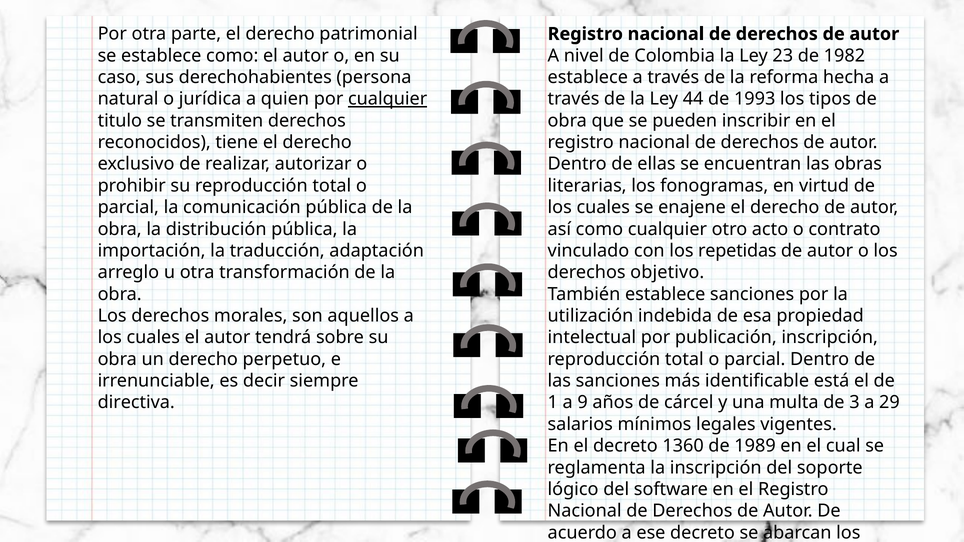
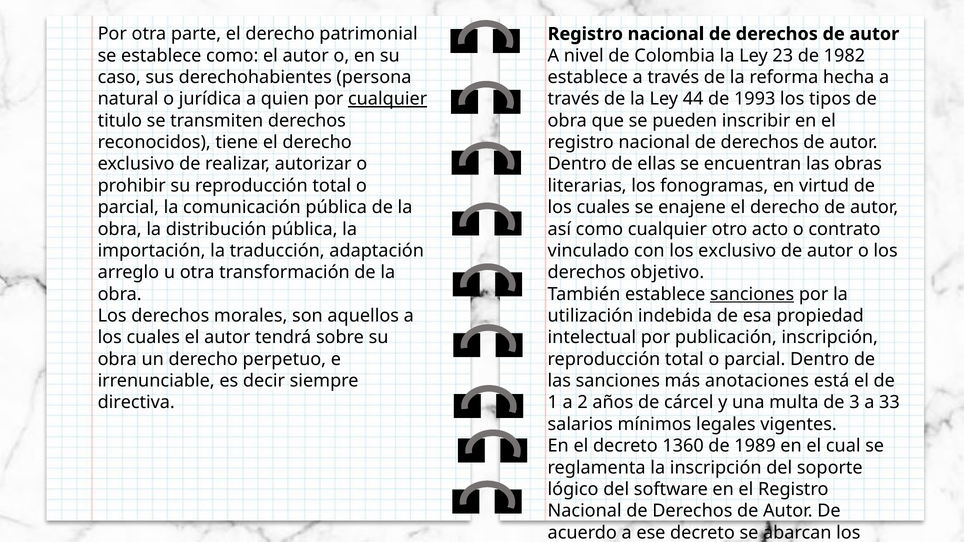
los repetidas: repetidas -> exclusivo (737, 251)
sanciones underline: none -> present (752, 294)
identificable: identificable -> anotaciones (757, 381)
9: 9 -> 2 (583, 403)
29: 29 -> 33 (889, 403)
